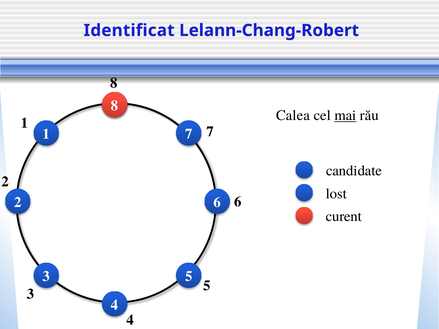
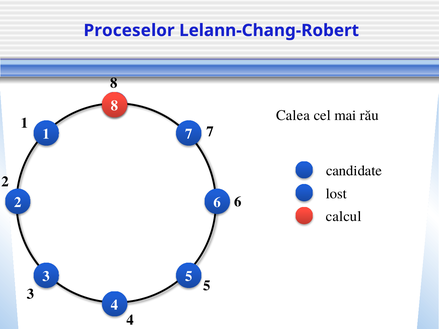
Identificat: Identificat -> Proceselor (129, 30)
mai underline: present -> none (345, 115)
curent: curent -> calcul (344, 217)
